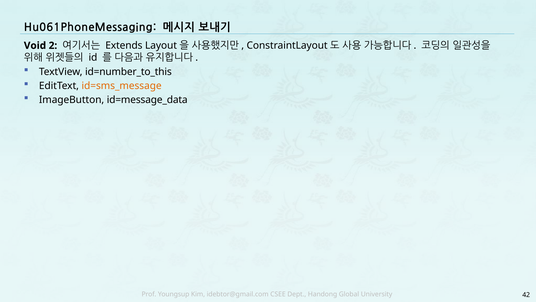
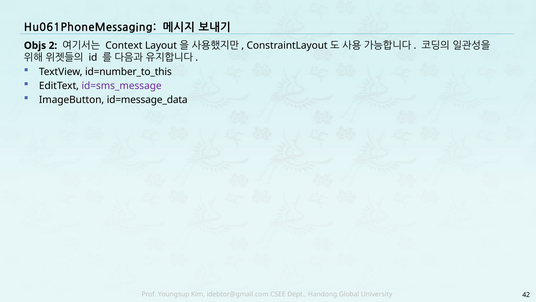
Void: Void -> Objs (35, 45)
Extends: Extends -> Context (124, 45)
id=sms_message colour: orange -> purple (122, 86)
